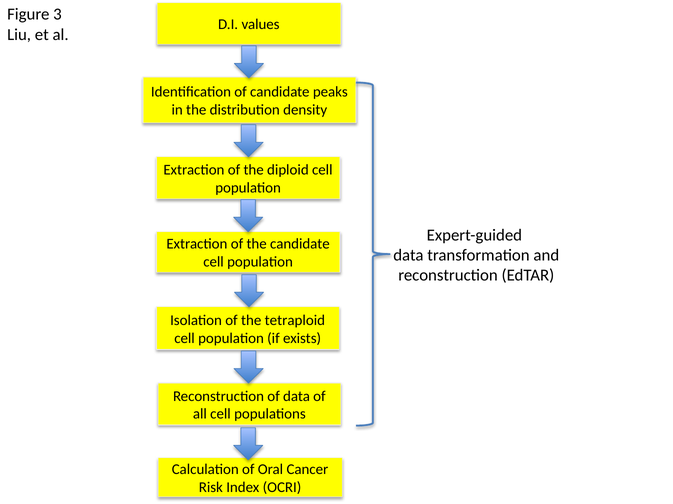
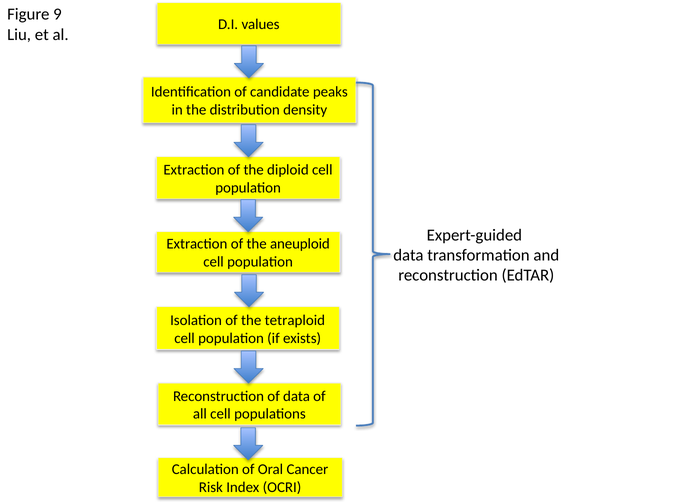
3: 3 -> 9 (57, 14)
the candidate: candidate -> aneuploid (300, 244)
